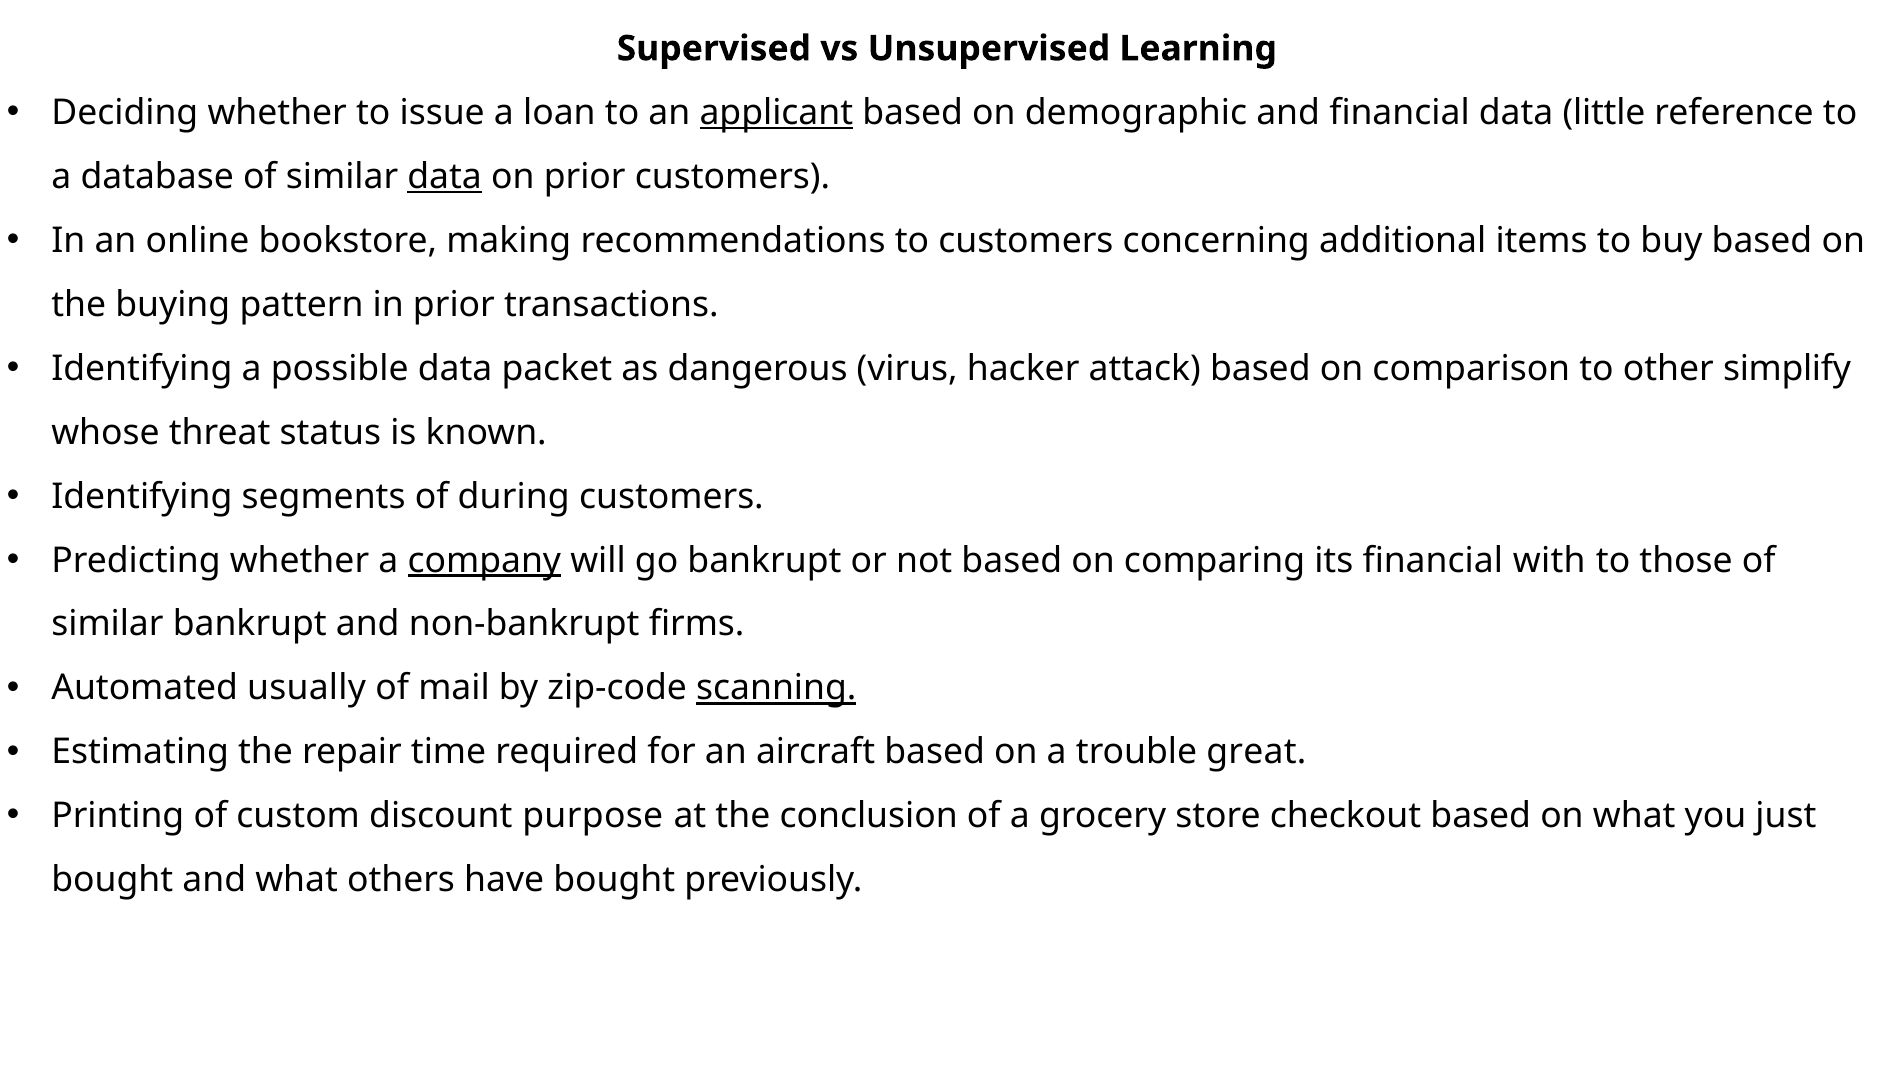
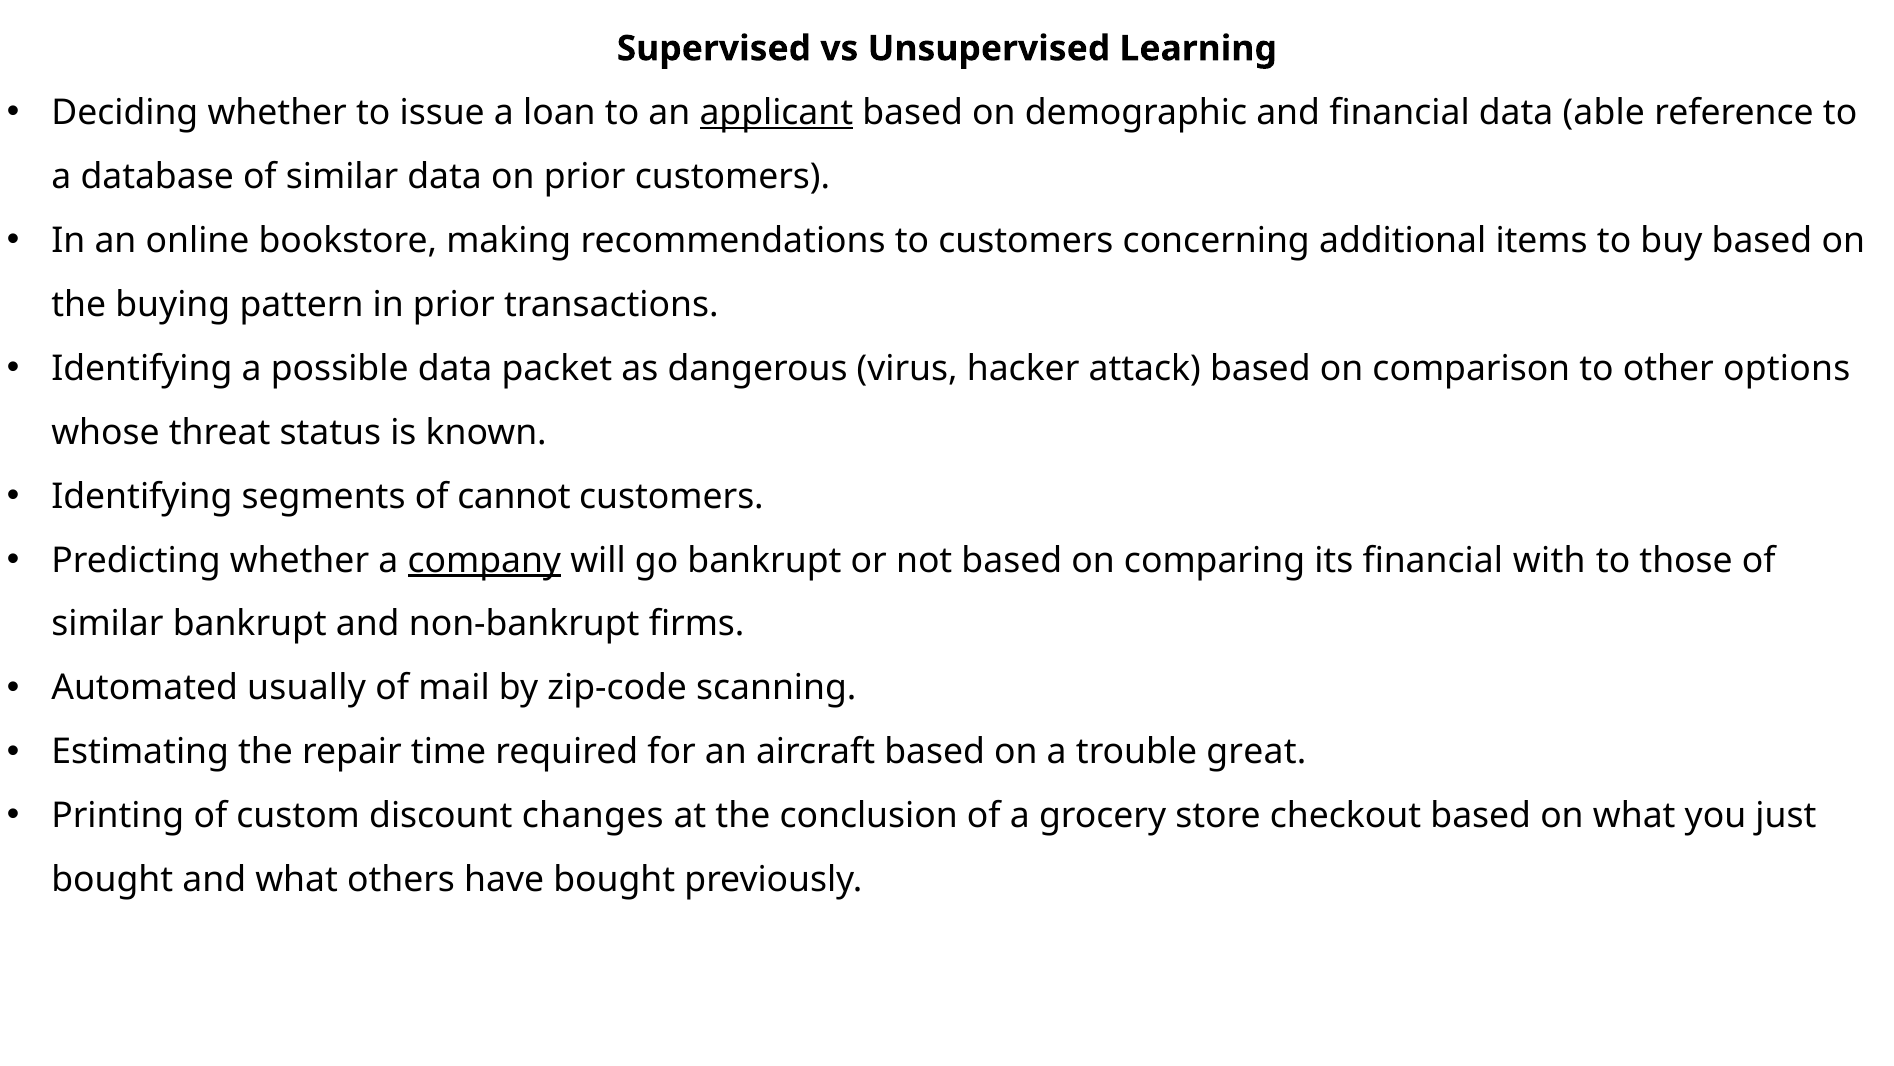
little: little -> able (1604, 113)
data underline: present -> none (445, 176)
simplify: simplify -> options (1787, 368)
during: during -> cannot (514, 496)
scanning underline: present -> none (776, 688)
purpose: purpose -> changes (593, 816)
